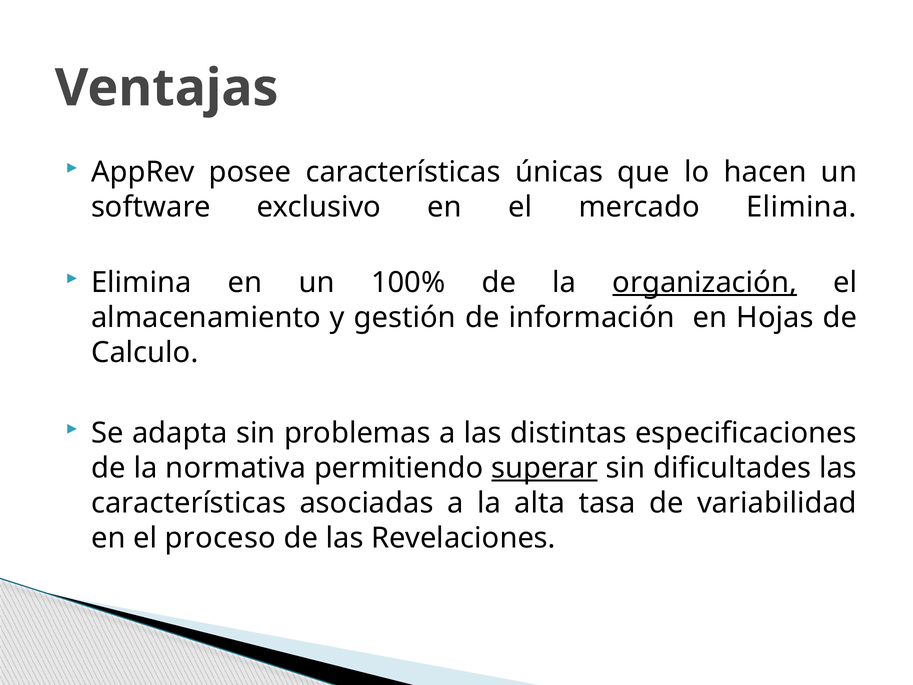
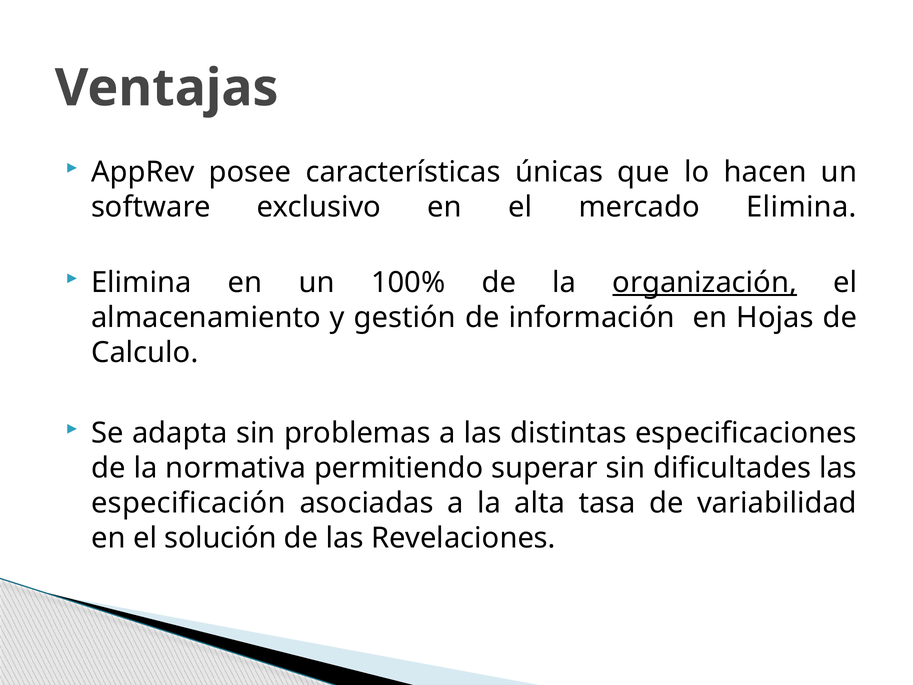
superar underline: present -> none (545, 468)
características: características -> especificación (188, 503)
proceso: proceso -> solución (221, 538)
